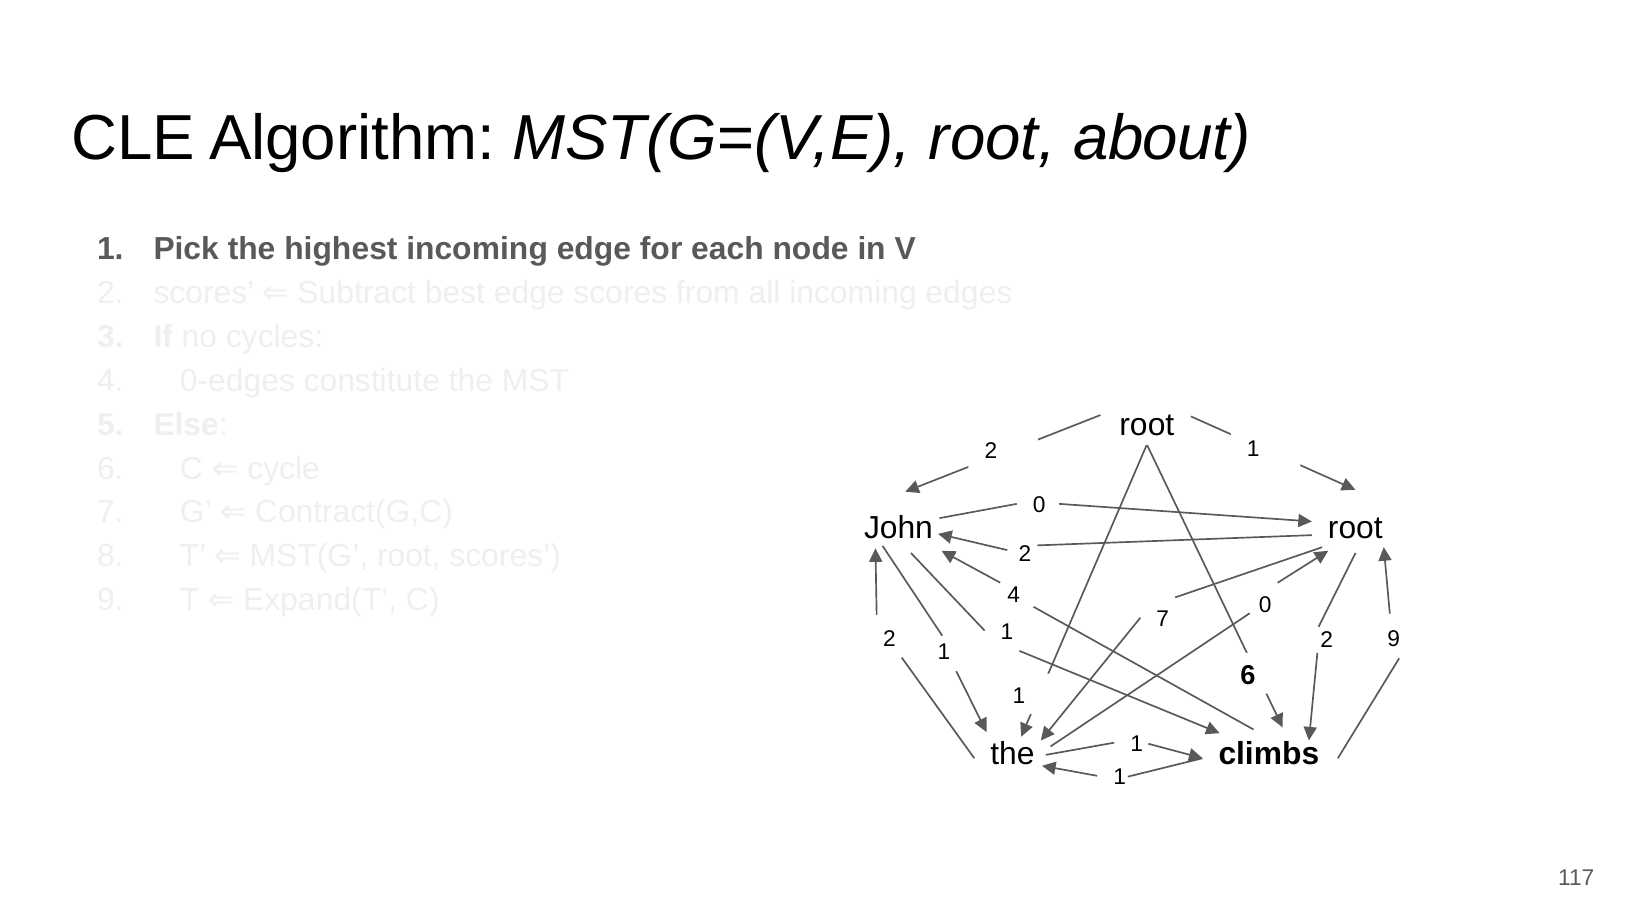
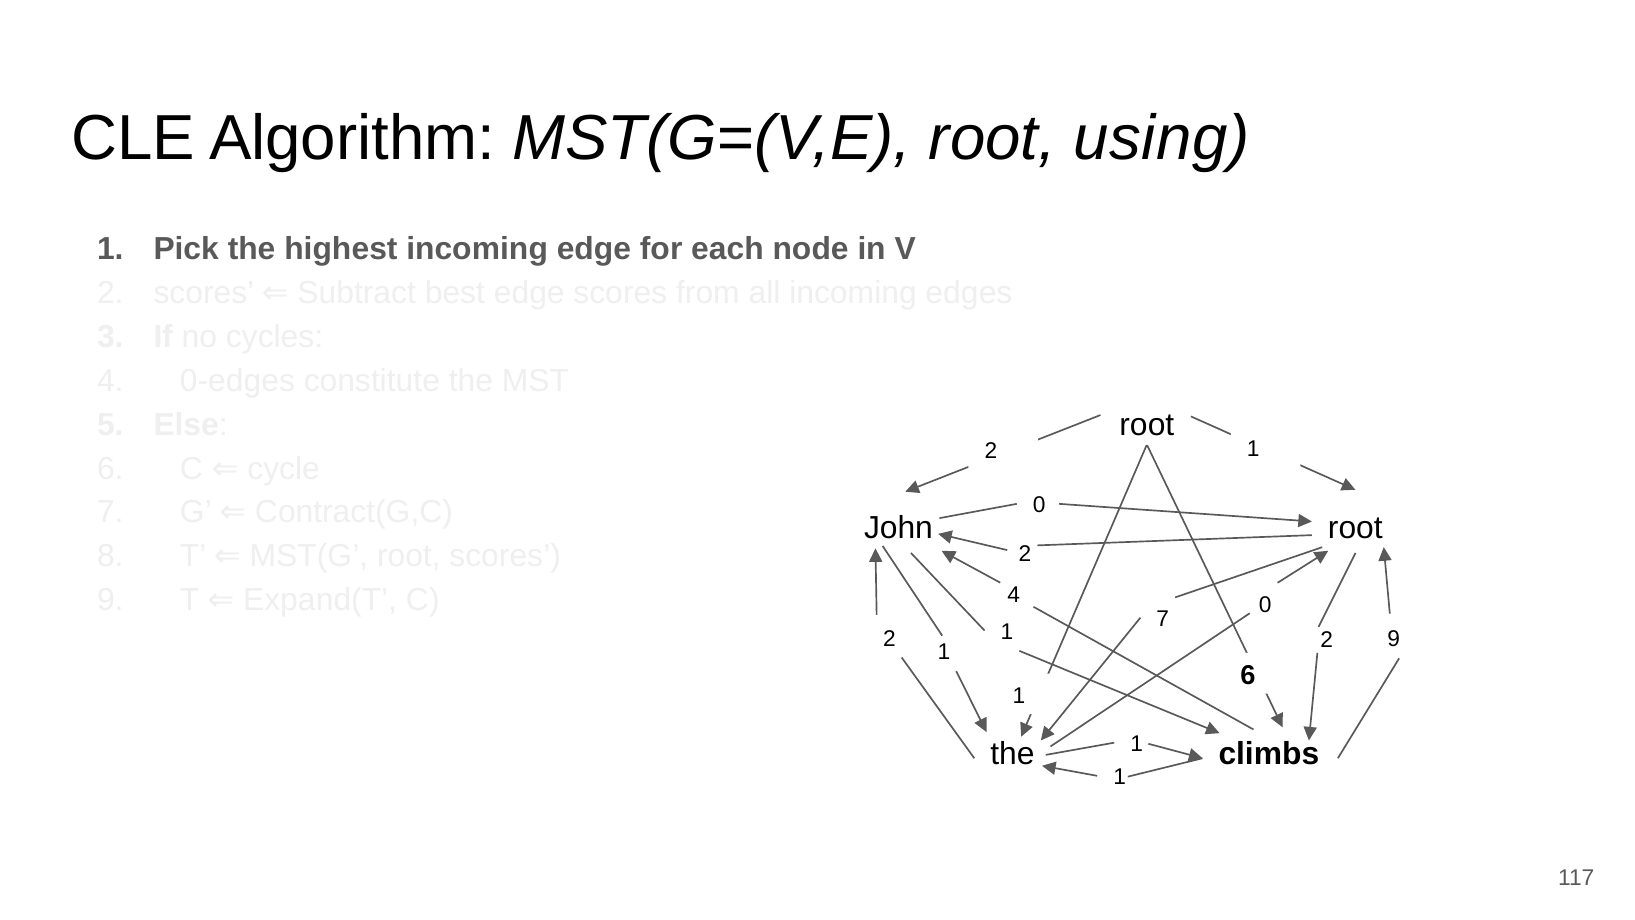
about: about -> using (1161, 139)
